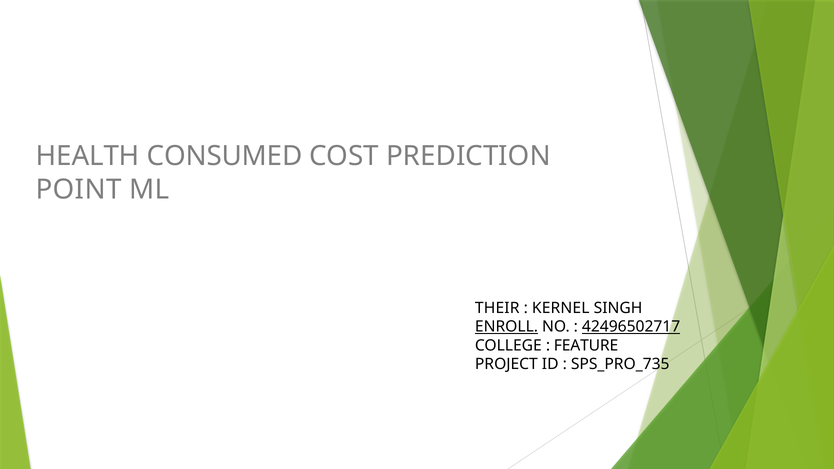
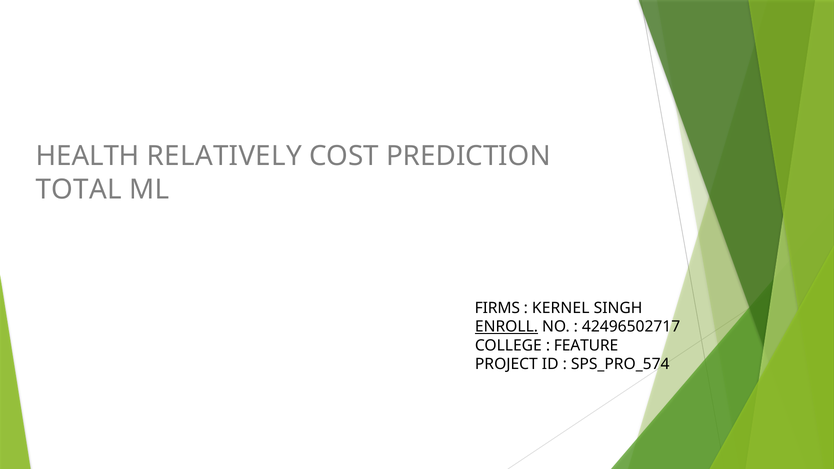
CONSUMED: CONSUMED -> RELATIVELY (224, 156)
POINT: POINT -> TOTAL (79, 190)
THEIR: THEIR -> FIRMS (497, 308)
42496502717 underline: present -> none (631, 327)
SPS_PRO_735: SPS_PRO_735 -> SPS_PRO_574 (620, 364)
